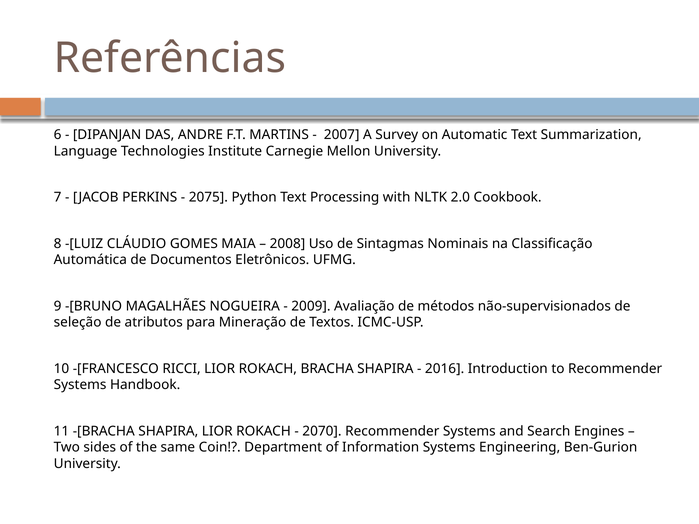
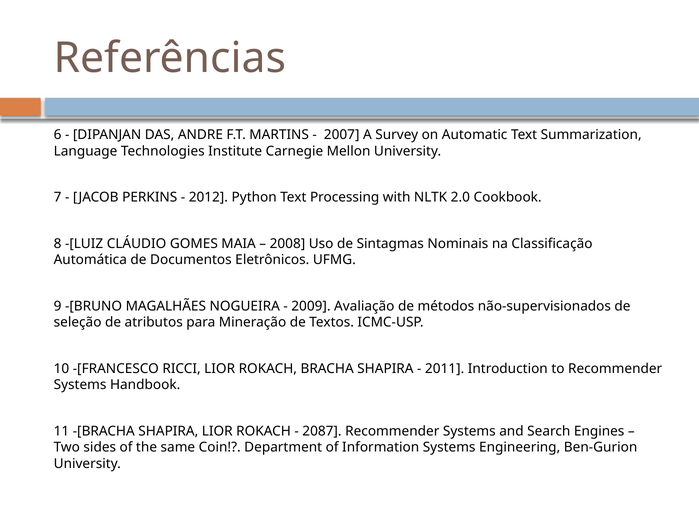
2075: 2075 -> 2012 (208, 197)
2016: 2016 -> 2011 (445, 369)
2070: 2070 -> 2087 (322, 431)
